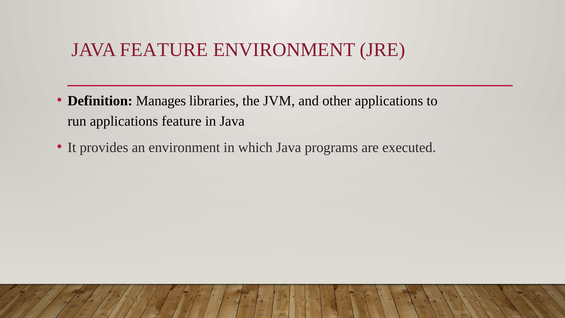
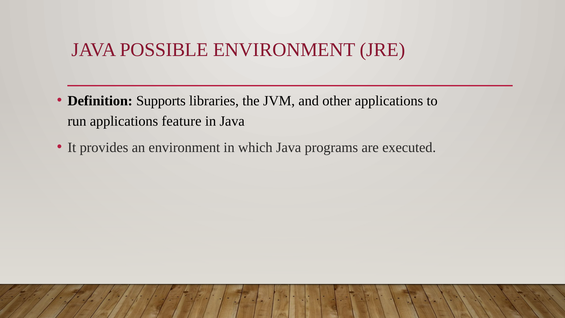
JAVA FEATURE: FEATURE -> POSSIBLE (164, 50)
Manages: Manages -> Supports (161, 101)
